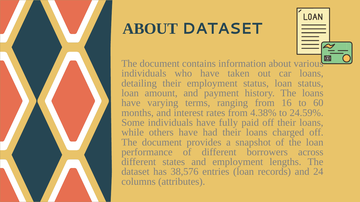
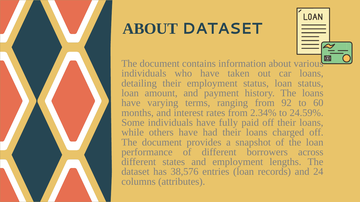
16: 16 -> 92 (287, 103)
4.38%: 4.38% -> 2.34% (263, 113)
